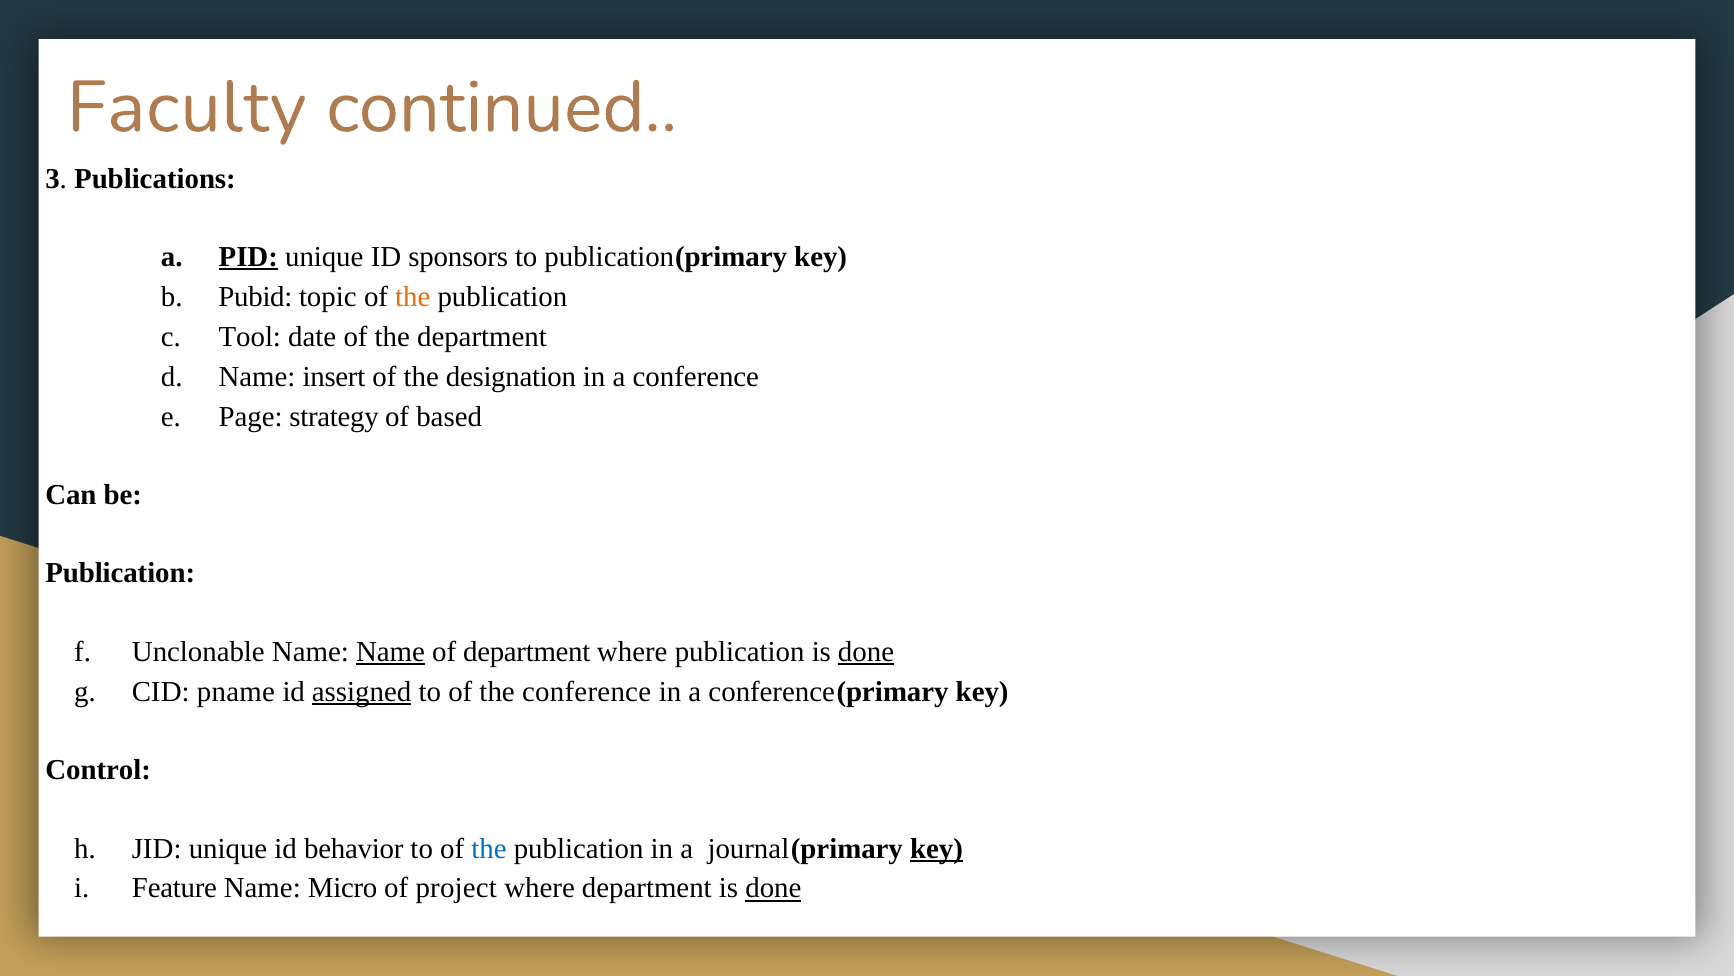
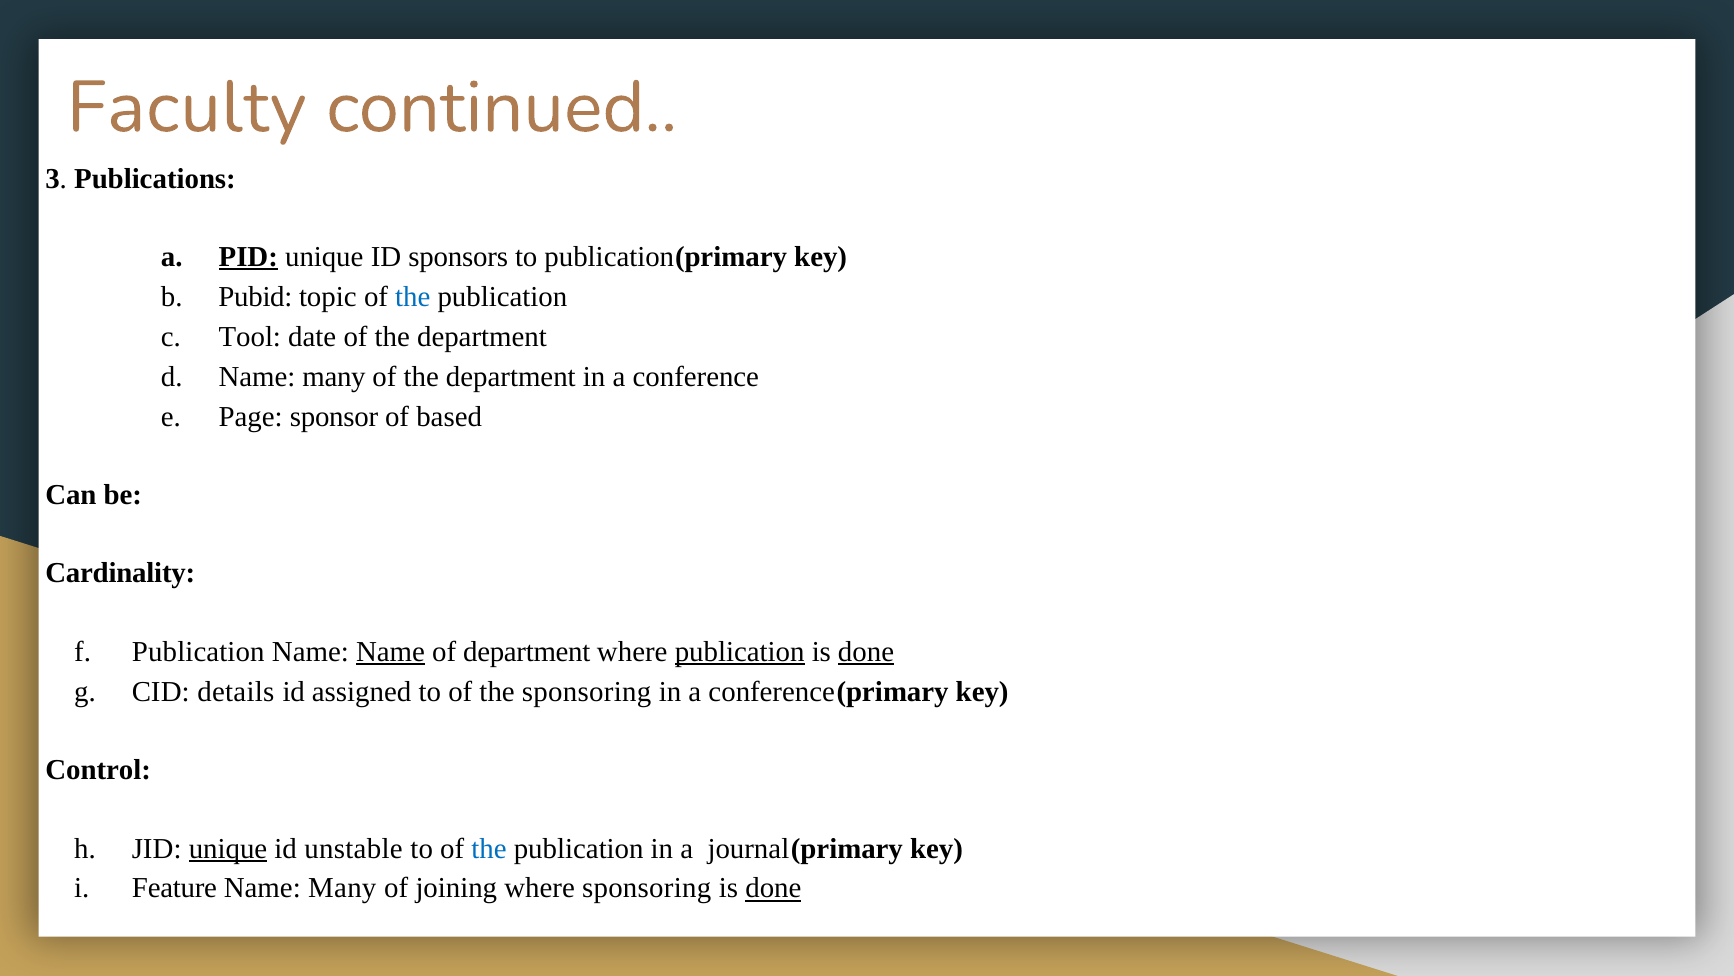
the colour: orange -> blue (413, 297)
insert: insert -> many (334, 376)
designation: designation -> department (511, 376)
strategy: strategy -> sponsor (334, 416)
Publication: Publication -> Cardinality (120, 573)
Unclonable: Unclonable -> Publication (198, 651)
publication underline: none -> present (740, 651)
pname: pname -> details (236, 691)
assigned underline: present -> none (362, 691)
the conference: conference -> sponsoring (587, 691)
unique underline: none -> present (228, 848)
behavior: behavior -> unstable (354, 848)
key underline: present -> none (936, 848)
Micro: Micro -> Many (342, 888)
project: project -> joining (456, 888)
where department: department -> sponsoring (647, 888)
